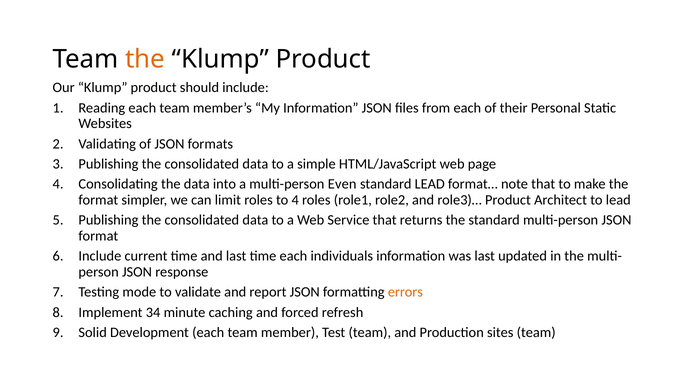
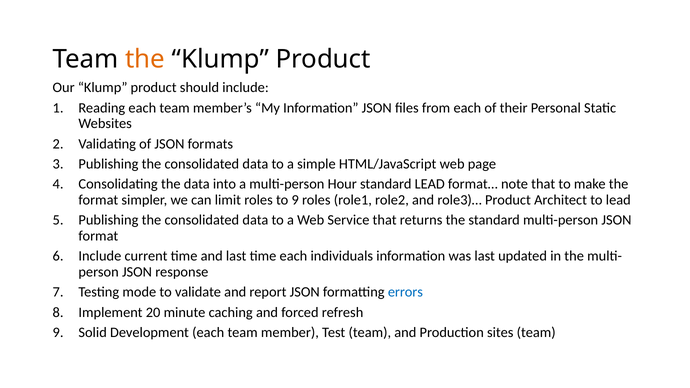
Even: Even -> Hour (342, 184)
to 4: 4 -> 9 (295, 200)
errors colour: orange -> blue (405, 292)
34: 34 -> 20 (153, 313)
